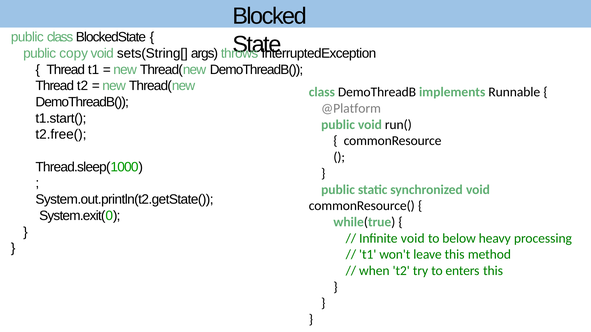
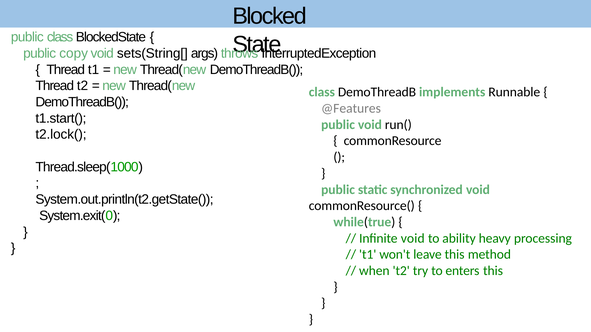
@Platform: @Platform -> @Features (351, 108)
t2.free(: t2.free( -> t2.lock( (61, 135)
below: below -> ability (459, 239)
